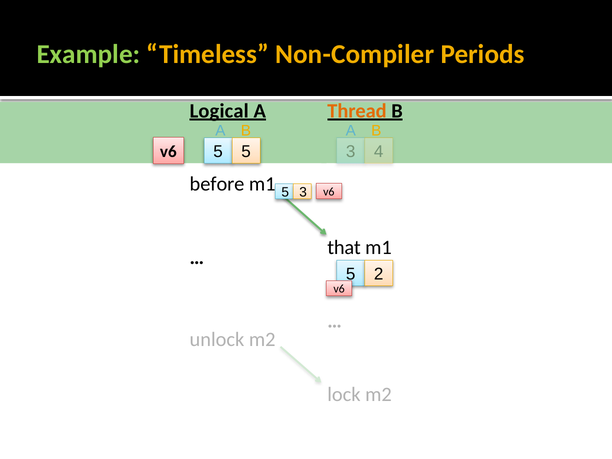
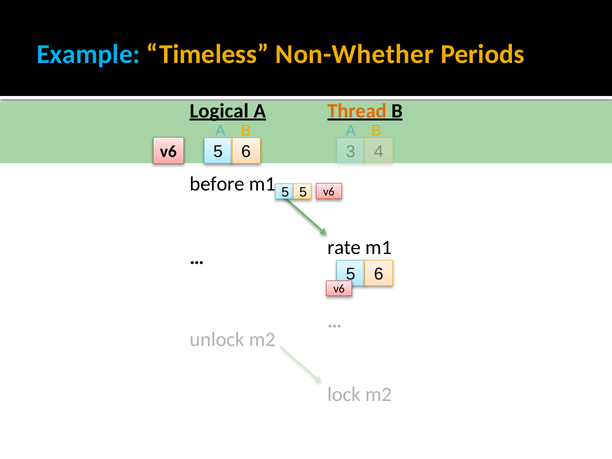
Example colour: light green -> light blue (88, 54)
Non-Compiler: Non-Compiler -> Non-Whether (355, 54)
5: 5 -> 6 (246, 152)
3: 3 -> 5 (303, 192)
that: that -> rate (344, 247)
2: 2 -> 6 (379, 274)
